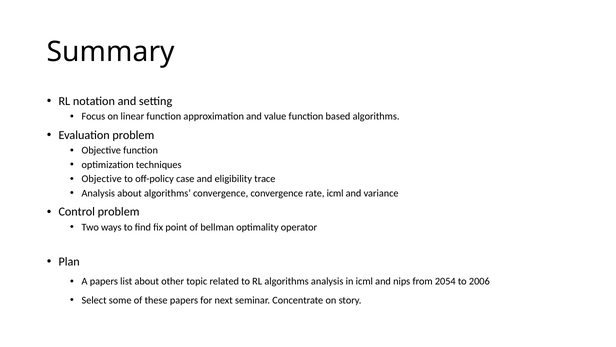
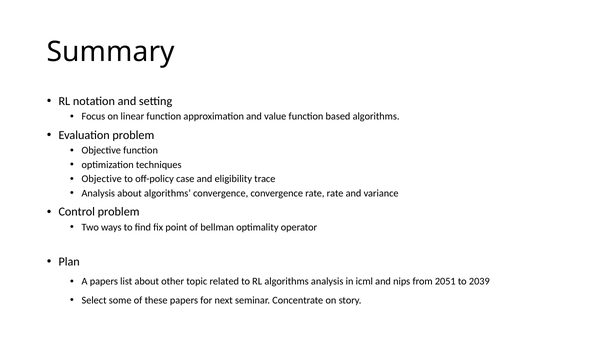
rate icml: icml -> rate (335, 193)
2054: 2054 -> 2051 (445, 281)
2006: 2006 -> 2039 (479, 281)
